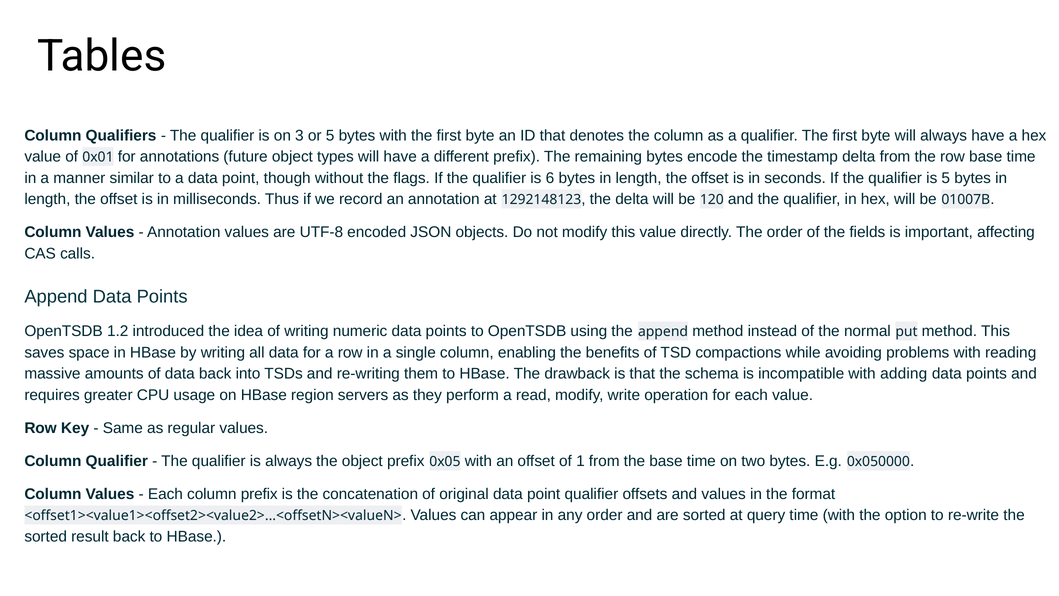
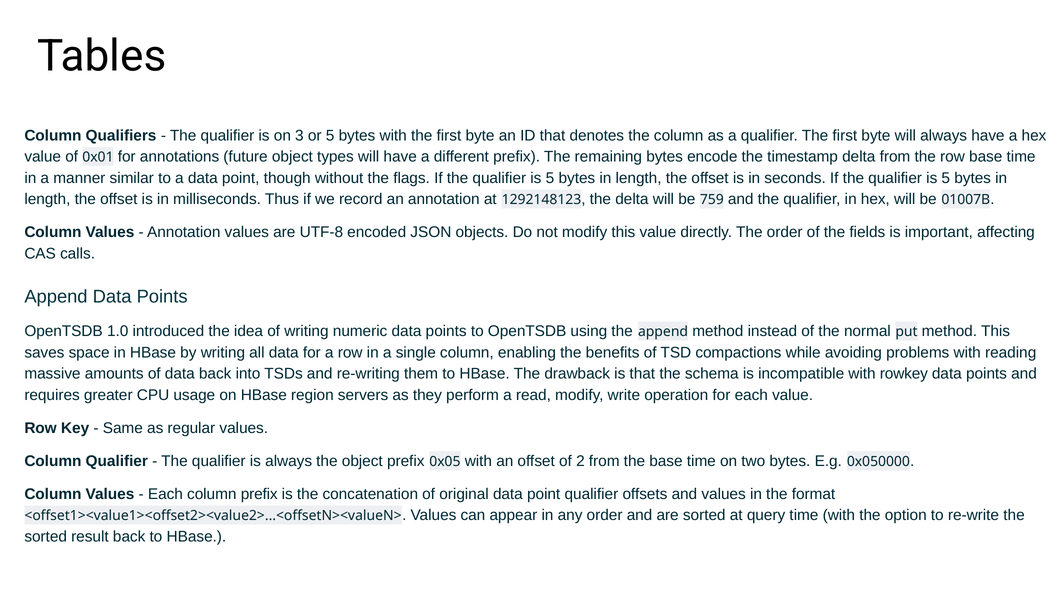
6: 6 -> 5 (550, 178)
120: 120 -> 759 (712, 200)
1.2: 1.2 -> 1.0 (118, 331)
adding: adding -> rowkey (904, 374)
1: 1 -> 2 (580, 461)
